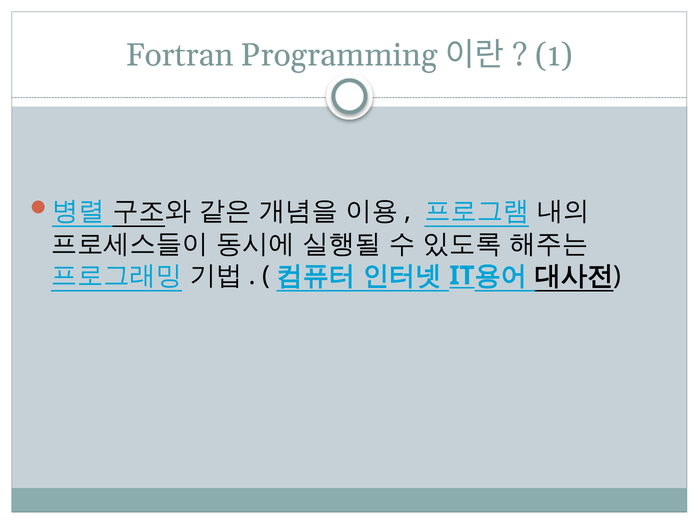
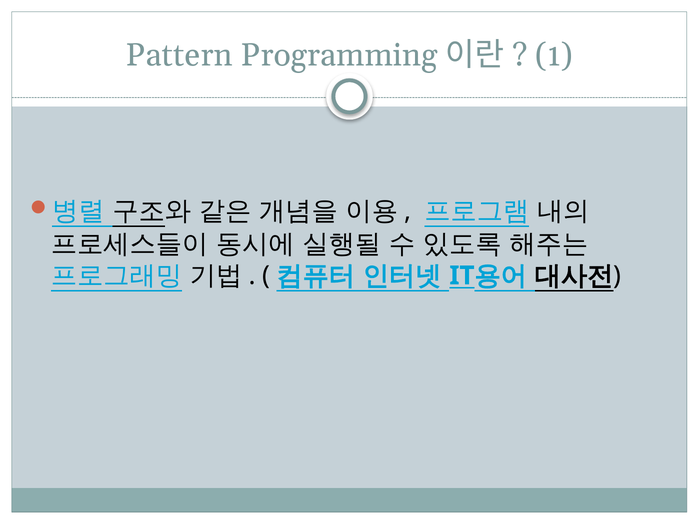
Fortran: Fortran -> Pattern (179, 55)
